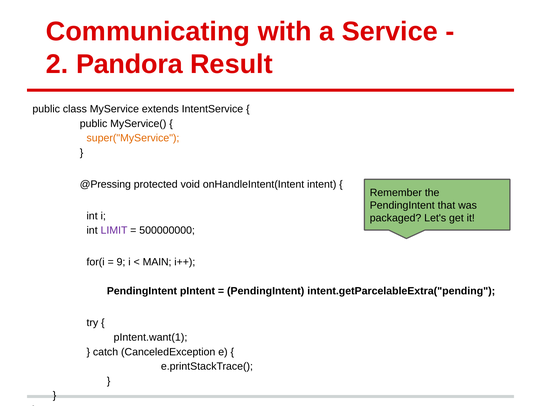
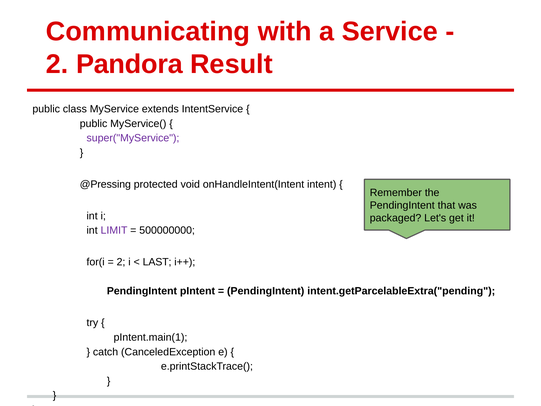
super("MyService colour: orange -> purple (133, 138)
9: 9 -> 2 (121, 262)
MAIN: MAIN -> LAST (157, 262)
pIntent.want(1: pIntent.want(1 -> pIntent.main(1 (150, 337)
